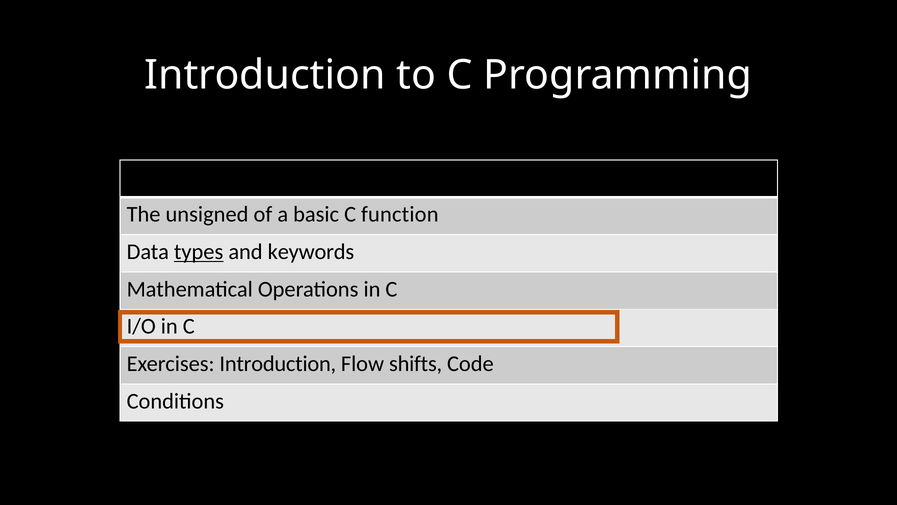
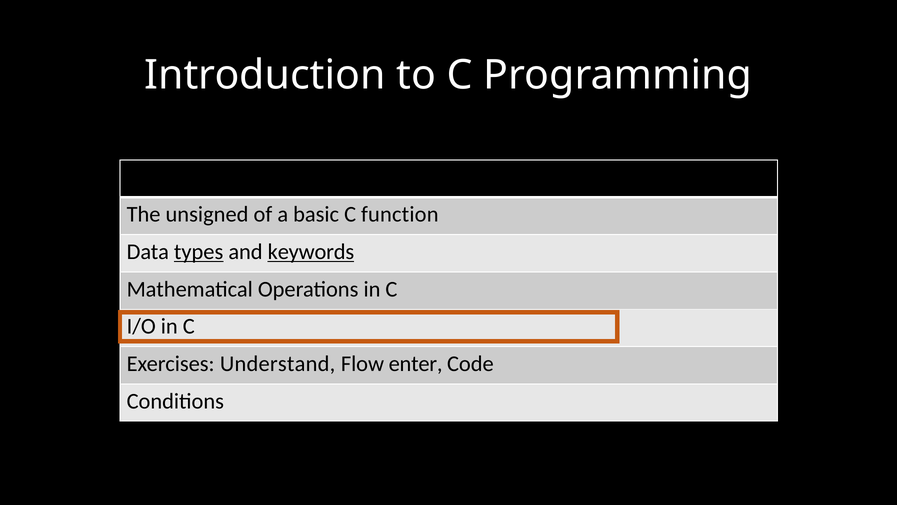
keywords underline: none -> present (311, 252)
Exercises Introduction: Introduction -> Understand (278, 363)
shifts: shifts -> enter (416, 363)
